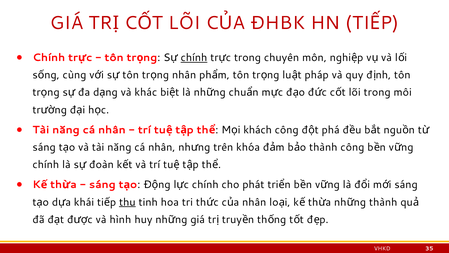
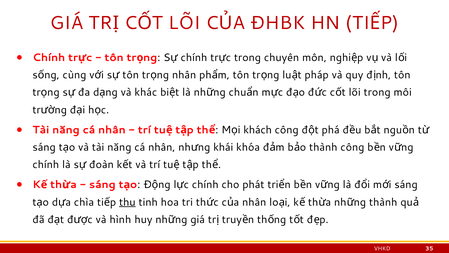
chính underline: present -> none (194, 57)
trên: trên -> khái (223, 147)
khái: khái -> chìa (84, 202)
